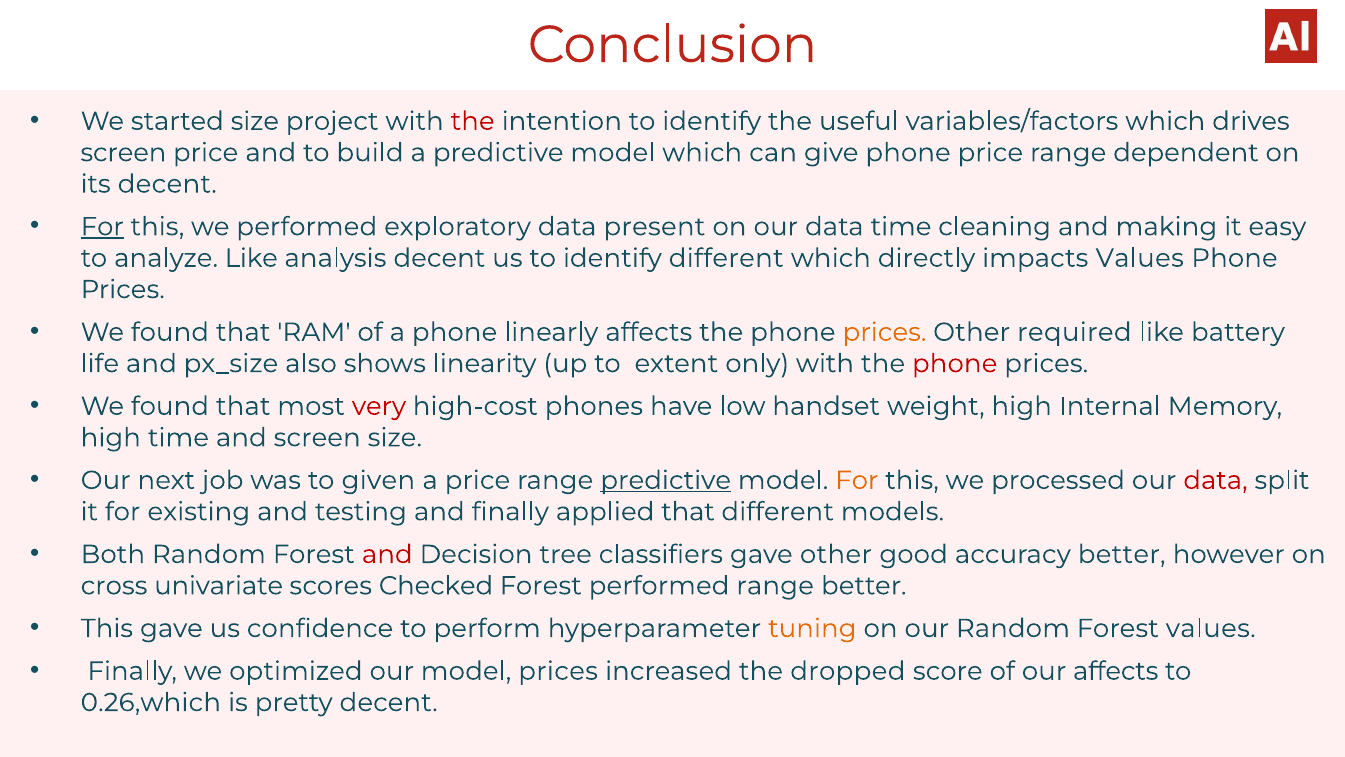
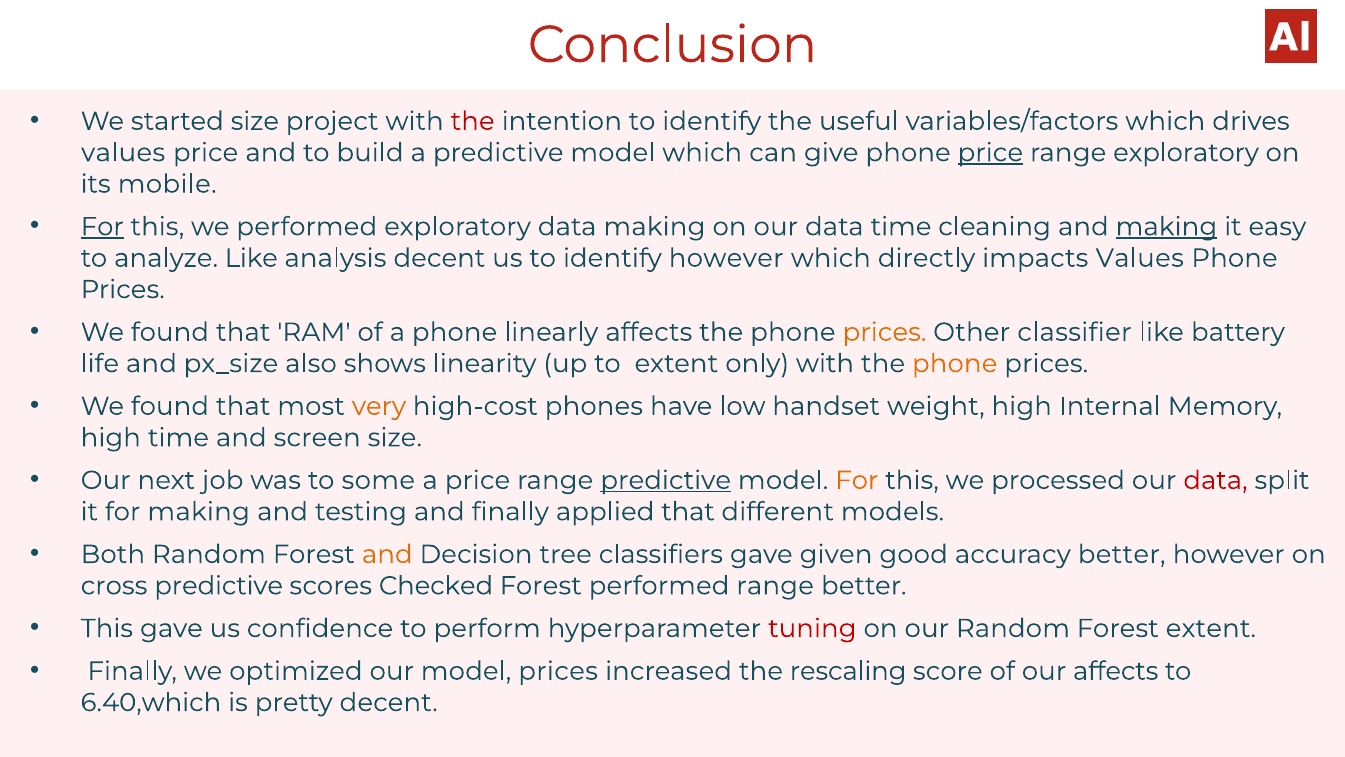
screen: screen -> values (123, 153)
price underline: none -> present (990, 153)
range dependent: dependent -> exploratory (1186, 153)
its decent: decent -> mobile (167, 184)
data present: present -> making (654, 227)
making underline: none -> present (1166, 227)
identify different: different -> however (726, 258)
required: required -> classifier (1074, 332)
phone colour: red -> orange (955, 363)
very colour: red -> orange (379, 406)
given: given -> some (378, 480)
for existing: existing -> making (199, 511)
and colour: red -> orange (387, 554)
gave other: other -> given (836, 554)
cross univariate: univariate -> predictive (219, 585)
tuning colour: orange -> red (812, 628)
Forest values: values -> extent (1211, 628)
dropped: dropped -> rescaling (848, 671)
0.26,which: 0.26,which -> 6.40,which (151, 702)
